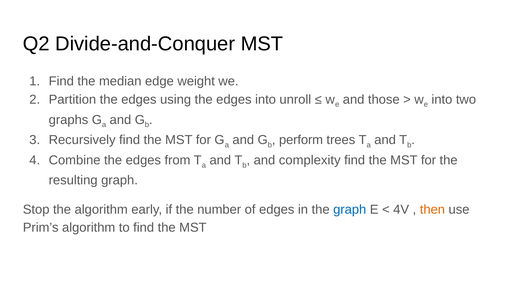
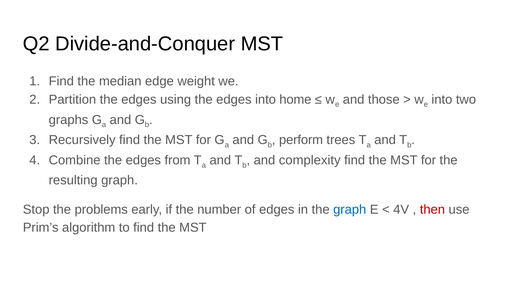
unroll: unroll -> home (295, 100)
the algorithm: algorithm -> problems (101, 210)
then colour: orange -> red (432, 210)
